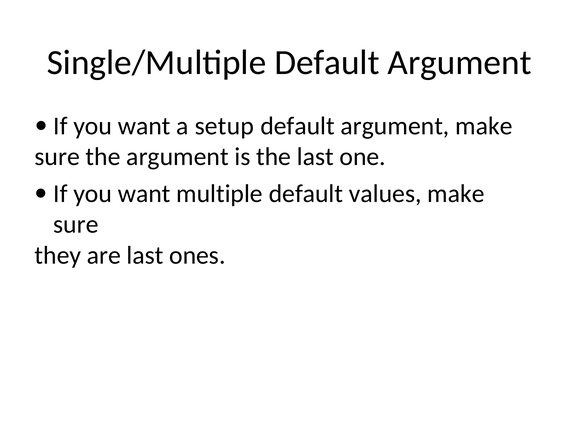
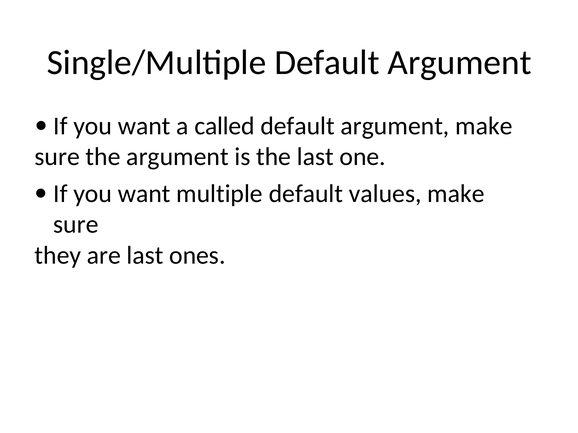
setup: setup -> called (225, 126)
